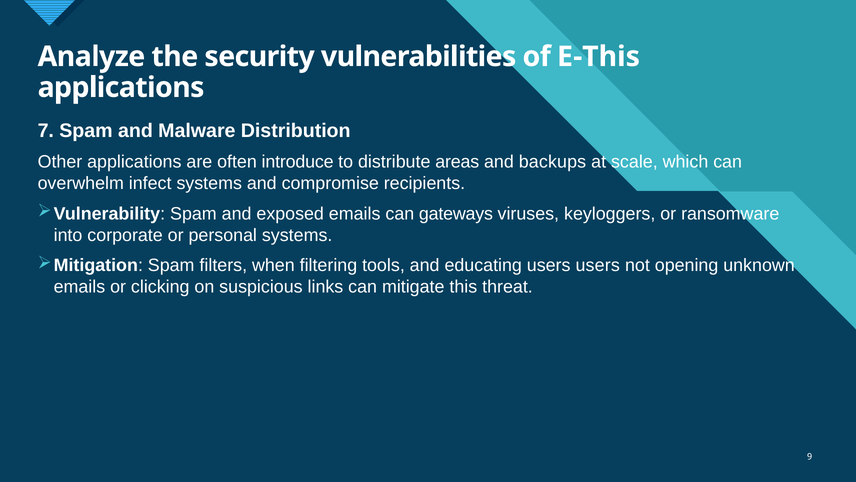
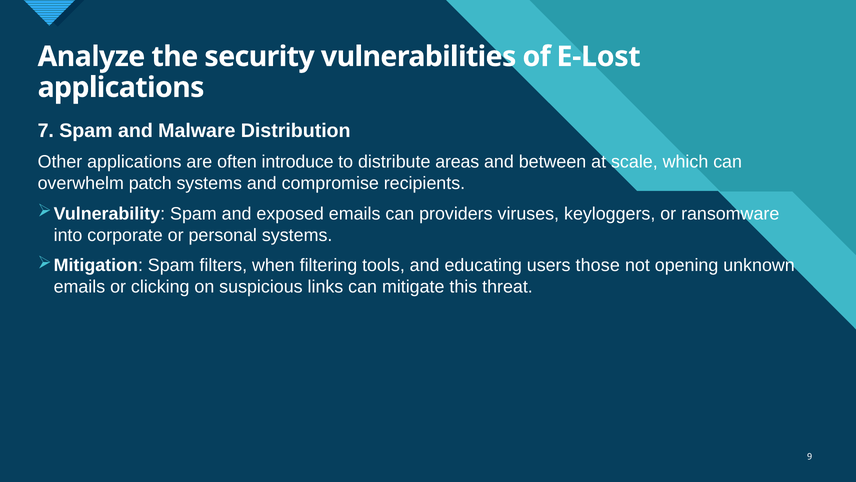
E-This: E-This -> E-Lost (599, 57)
backups: backups -> between (553, 162)
infect: infect -> patch (150, 183)
gateways: gateways -> providers (456, 213)
users users: users -> those (598, 265)
